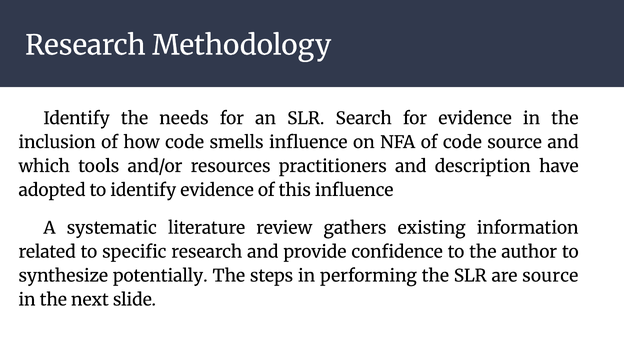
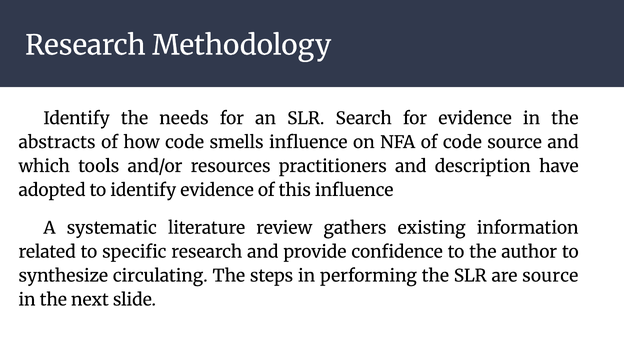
inclusion: inclusion -> abstracts (57, 142)
potentially: potentially -> circulating (160, 276)
